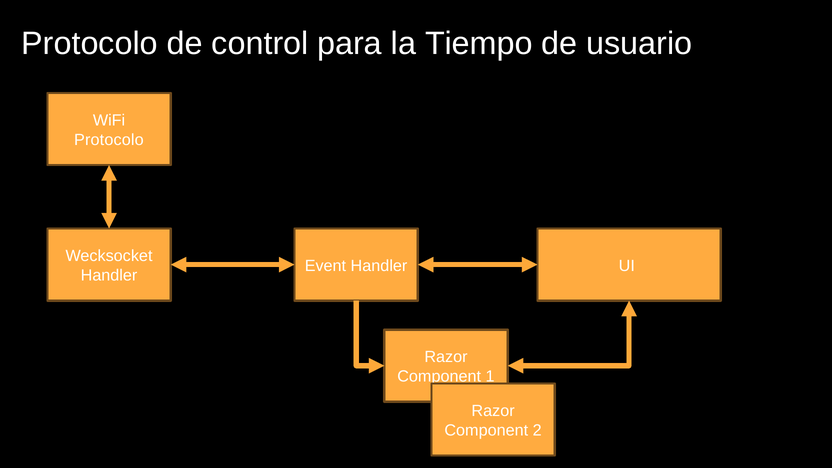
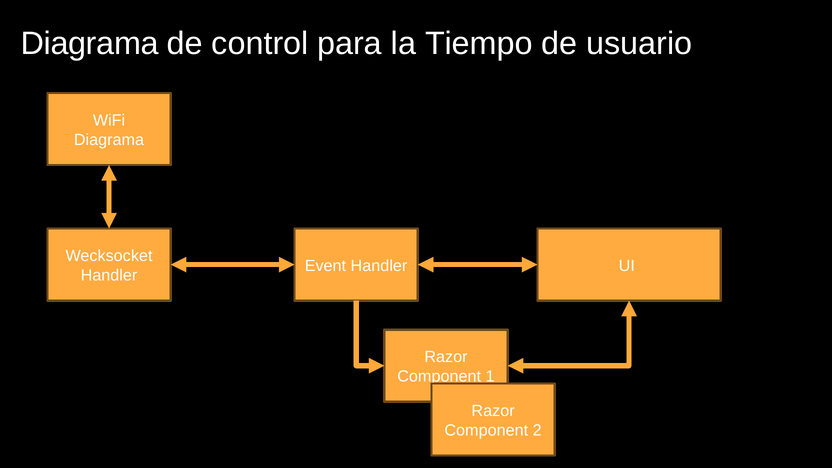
Protocolo: Protocolo -> Diagrama (90, 43)
Protocolo: Protocolo -> Diagrama (109, 140)
